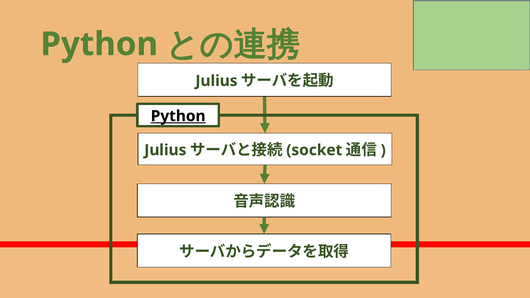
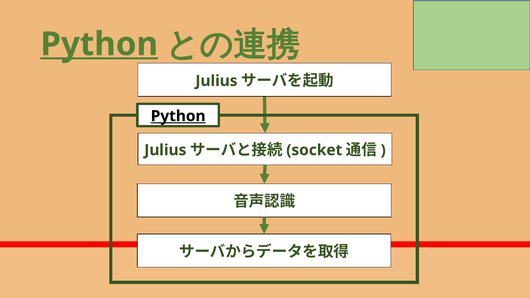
Python underline: none -> present (99, 44)
